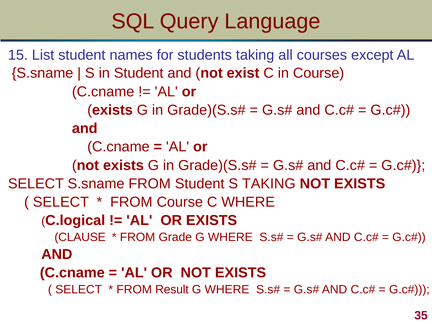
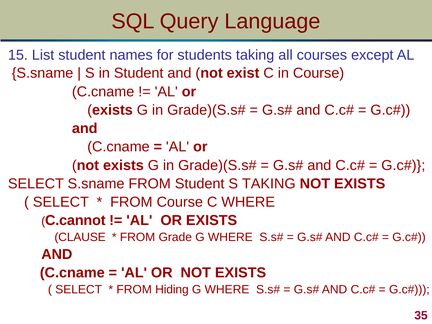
C.logical: C.logical -> C.cannot (75, 221)
Result: Result -> Hiding (172, 289)
